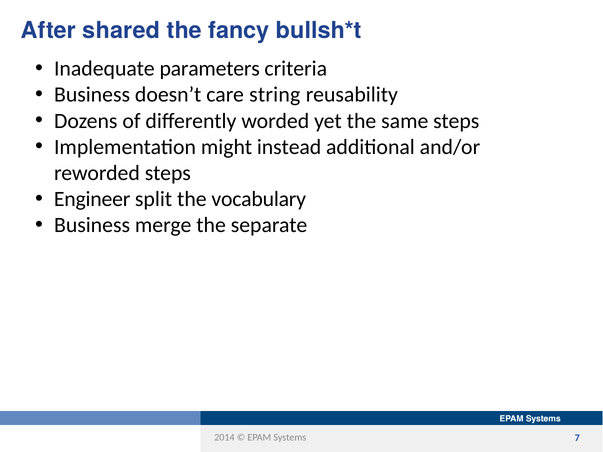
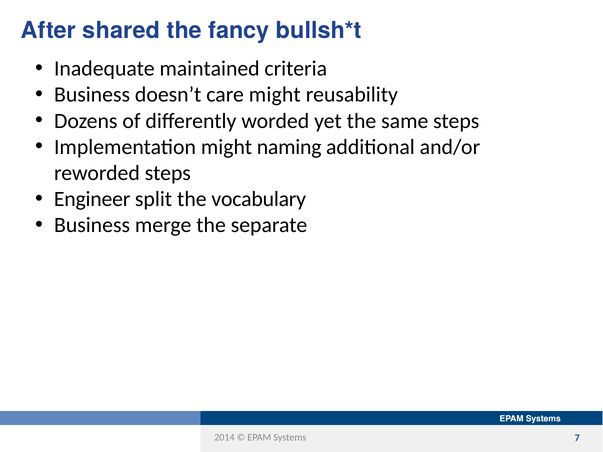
parameters: parameters -> maintained (210, 69)
care string: string -> might (275, 95)
instead: instead -> naming (289, 147)
